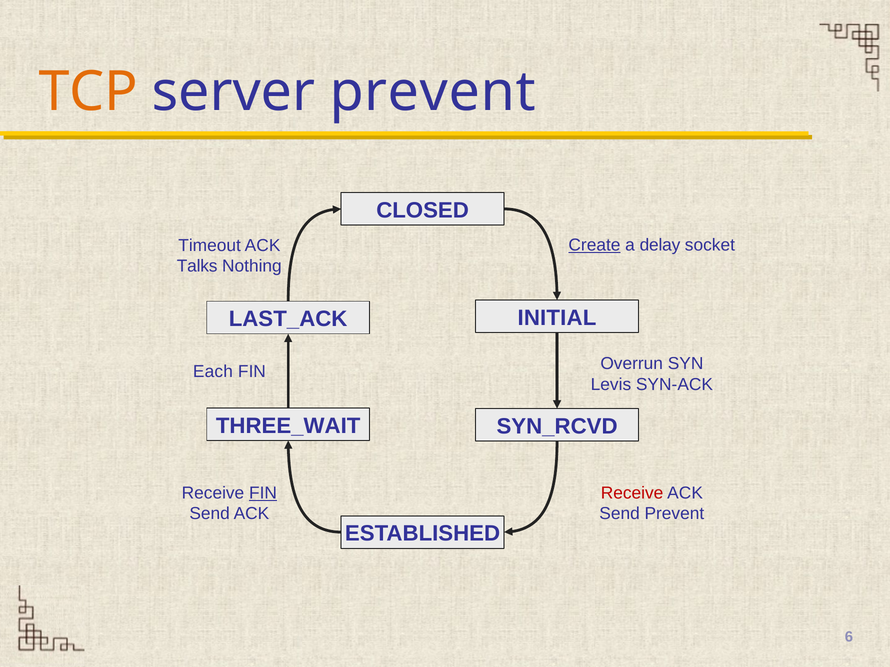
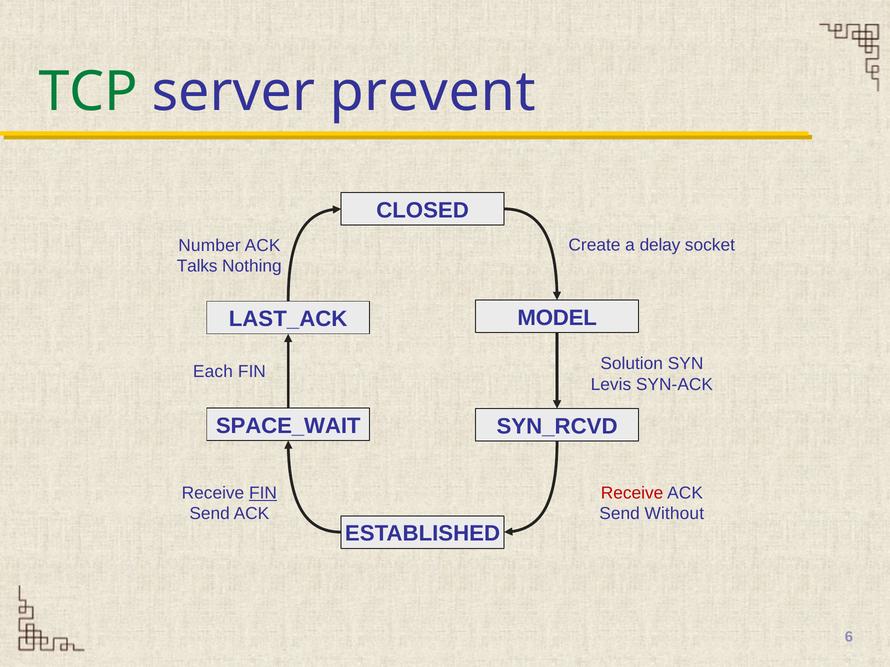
TCP colour: orange -> green (88, 92)
Create underline: present -> none (594, 245)
Timeout: Timeout -> Number (209, 246)
INITIAL: INITIAL -> MODEL (557, 318)
Overrun: Overrun -> Solution (632, 364)
THREE_WAIT: THREE_WAIT -> SPACE_WAIT (288, 426)
Send Prevent: Prevent -> Without (674, 514)
